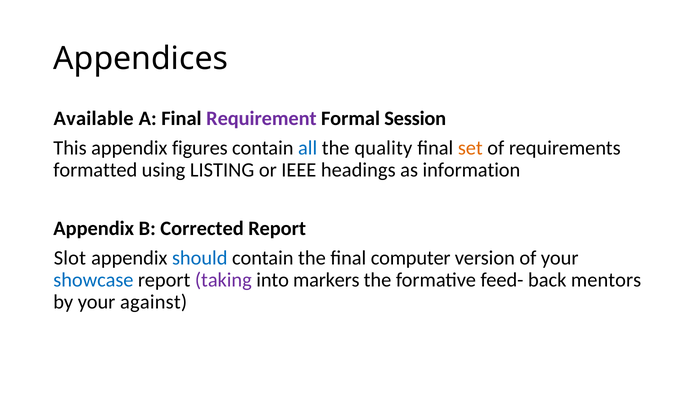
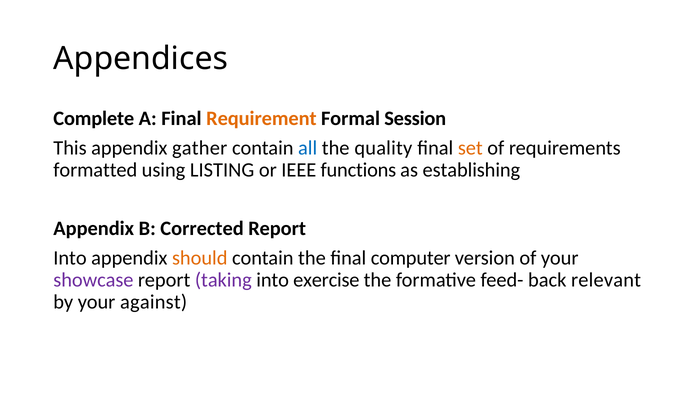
Available: Available -> Complete (94, 118)
Requirement colour: purple -> orange (261, 118)
figures: figures -> gather (200, 148)
headings: headings -> functions (358, 170)
information: information -> establishing (471, 170)
Slot: Slot -> Into (70, 258)
should colour: blue -> orange (200, 258)
showcase colour: blue -> purple (93, 280)
markers: markers -> exercise (326, 280)
mentors: mentors -> relevant (606, 280)
